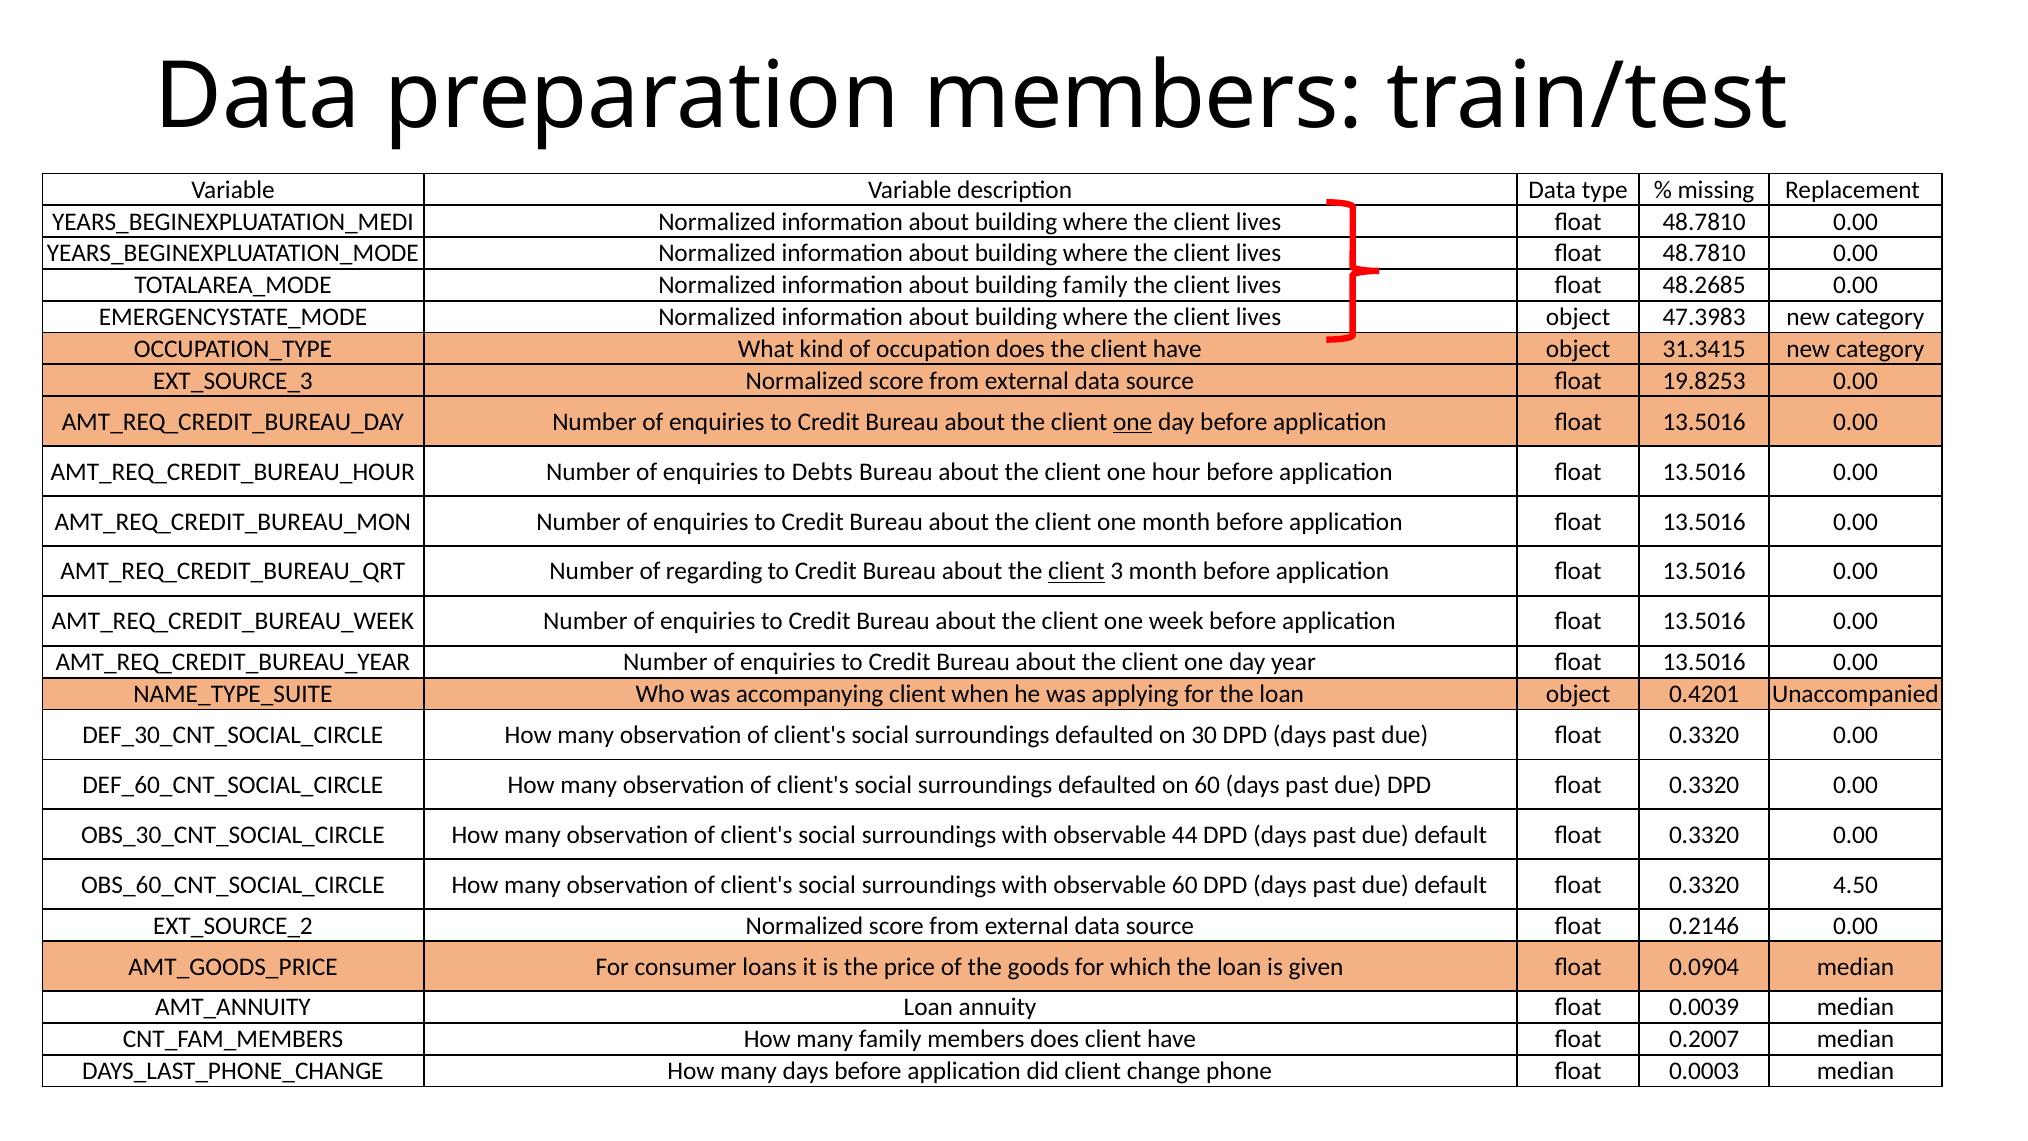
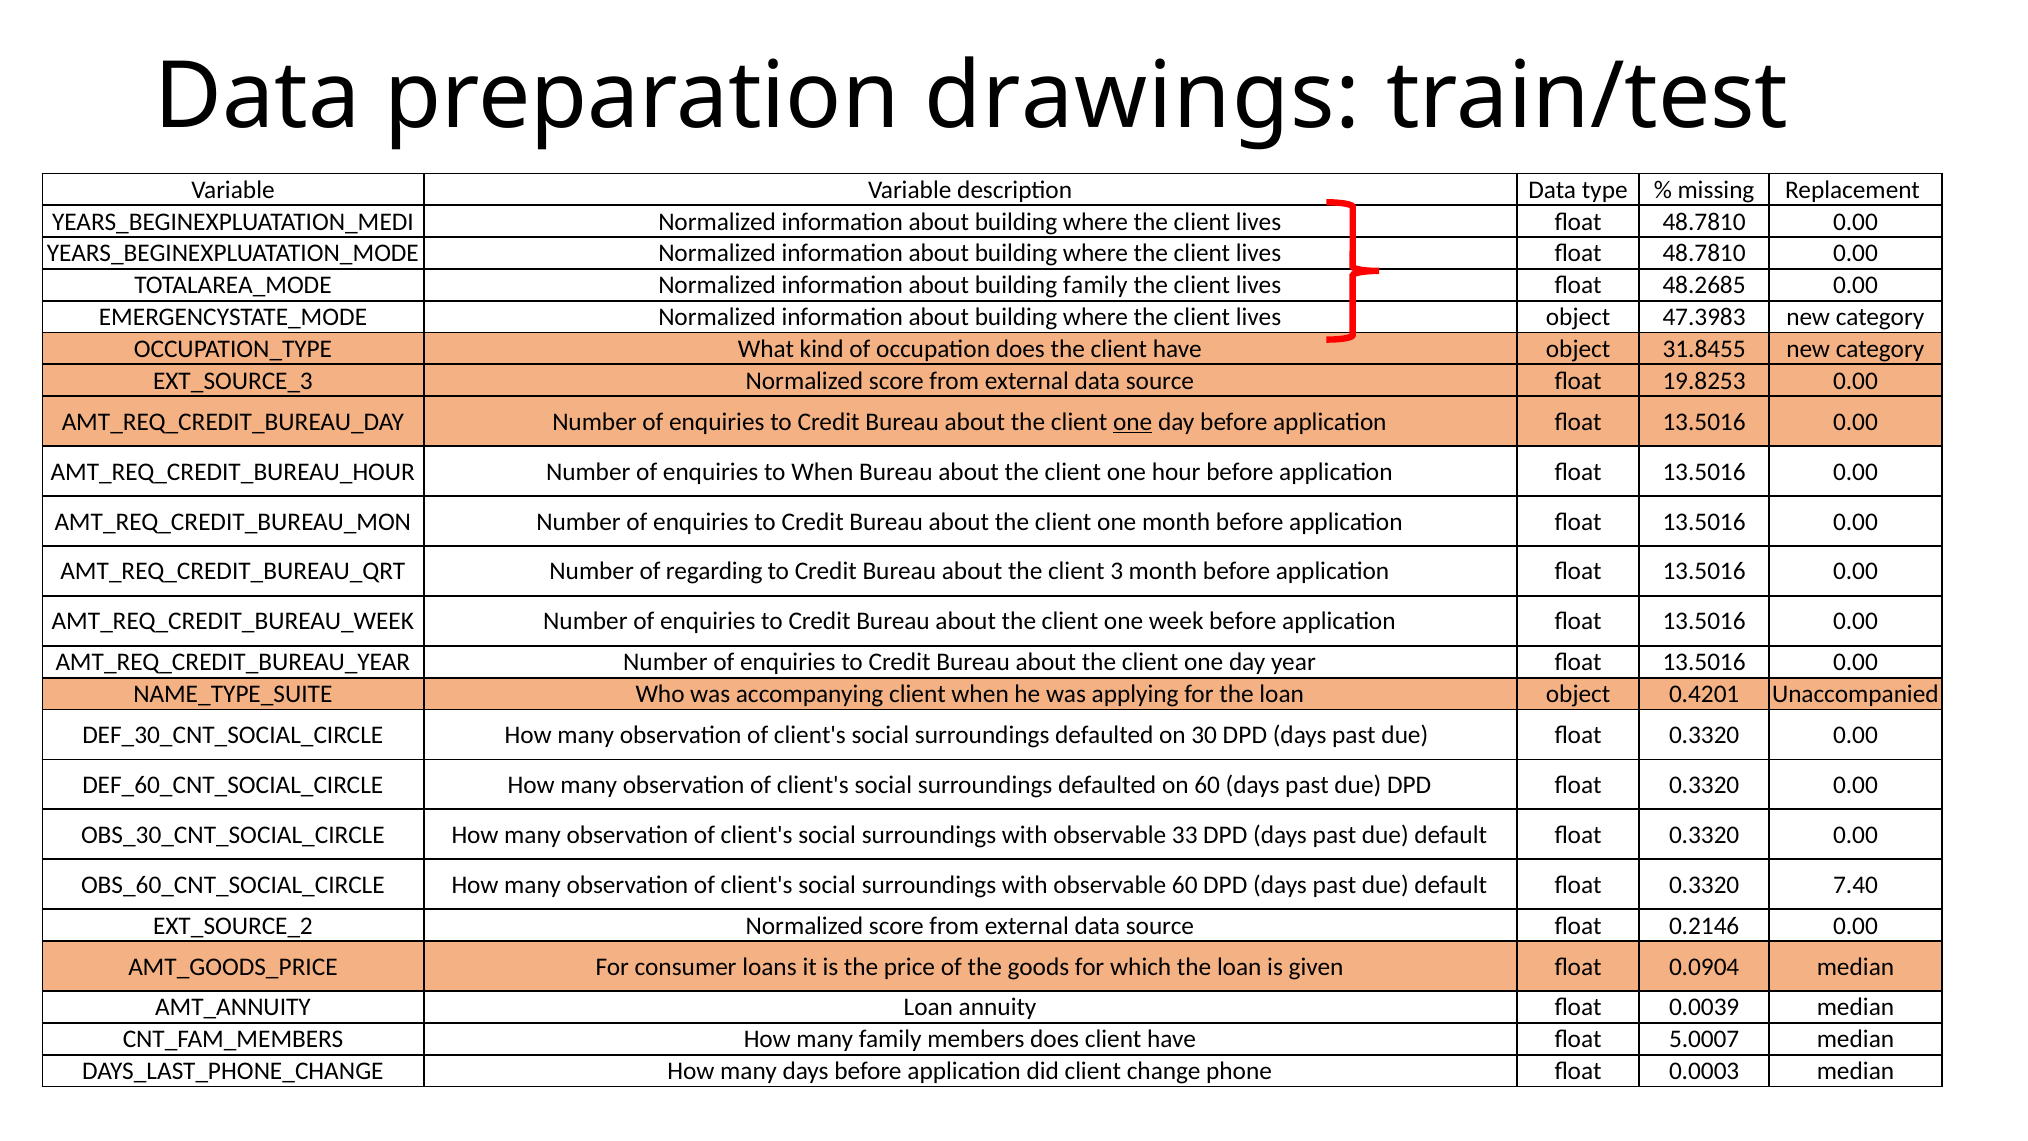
preparation members: members -> drawings (1143, 97)
31.3415: 31.3415 -> 31.8455 (1704, 349)
to Debts: Debts -> When (822, 472)
client underline: present -> none (1076, 571)
44: 44 -> 33 (1185, 835)
4.50: 4.50 -> 7.40 (1856, 885)
0.2007: 0.2007 -> 5.0007 (1704, 1039)
